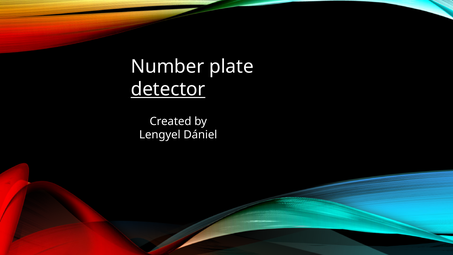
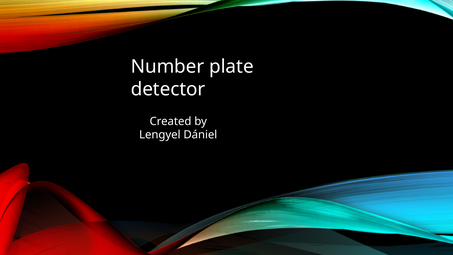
detector underline: present -> none (168, 89)
